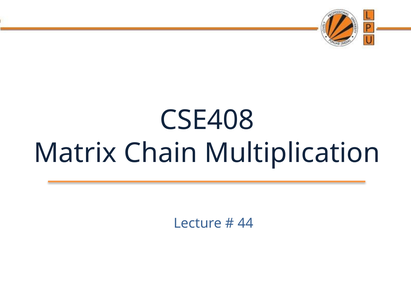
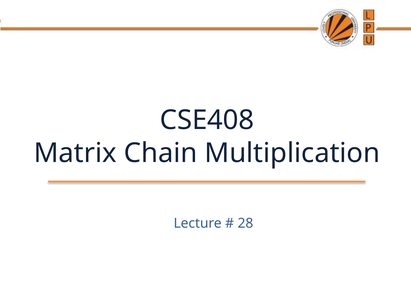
44: 44 -> 28 (245, 224)
